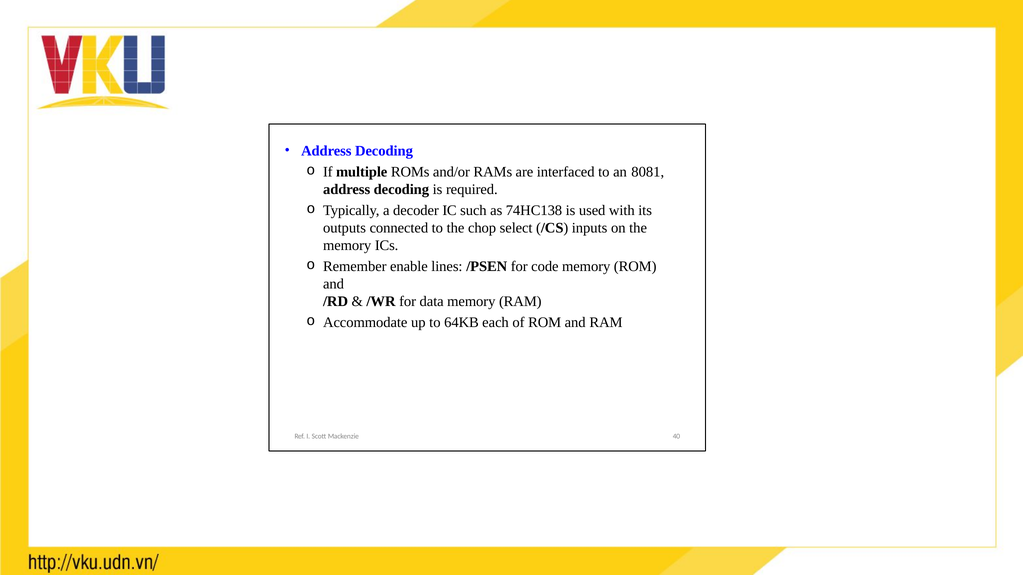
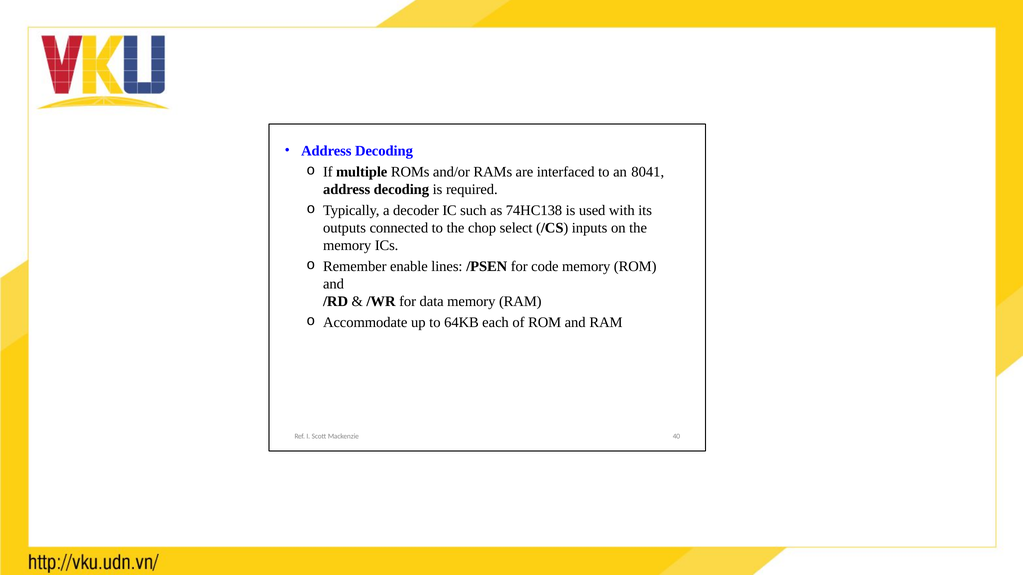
8081: 8081 -> 8041 (648, 172)
